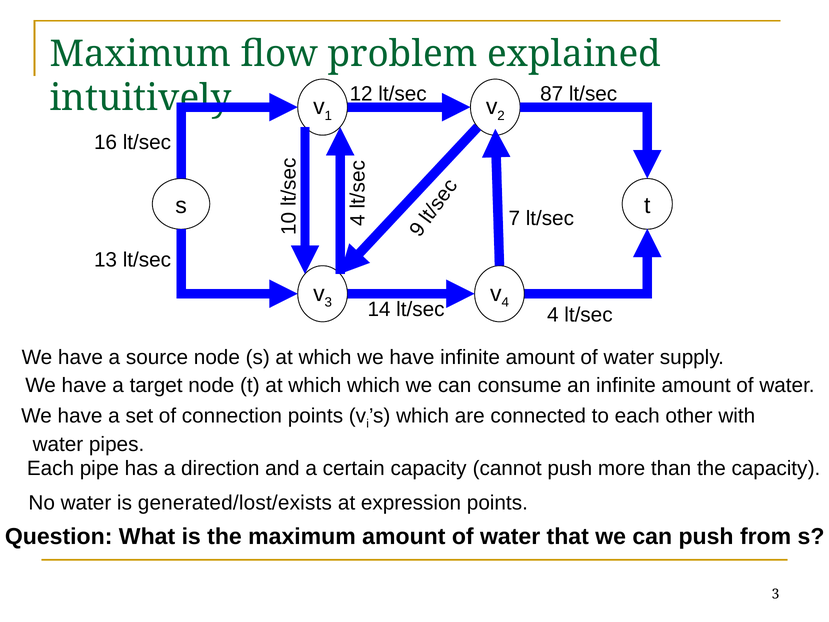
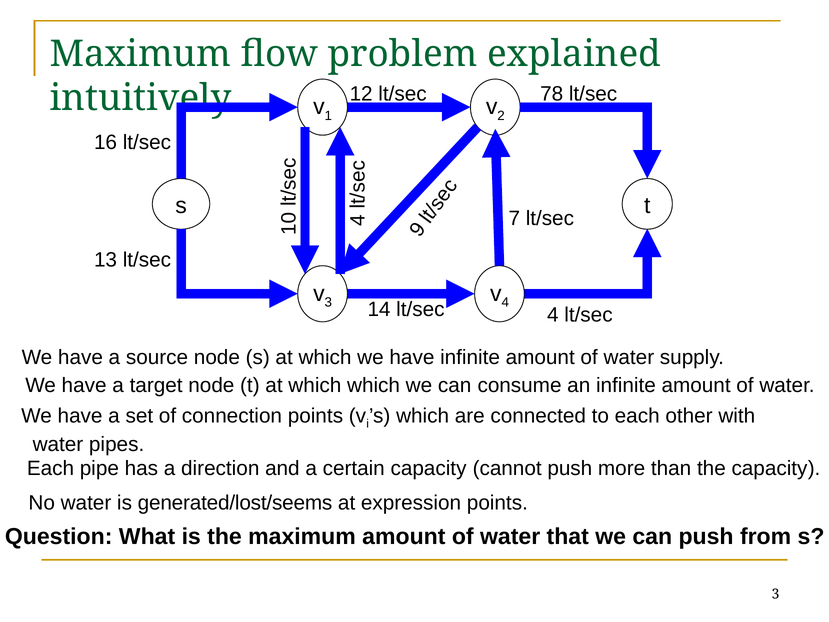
87: 87 -> 78 (552, 94)
generated/lost/exists: generated/lost/exists -> generated/lost/seems (235, 503)
